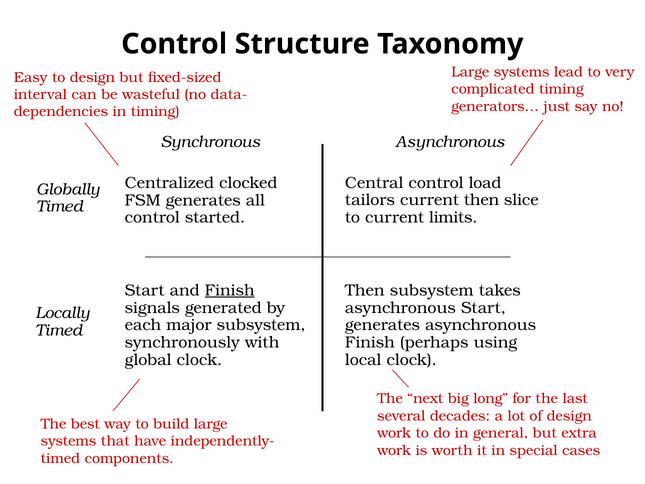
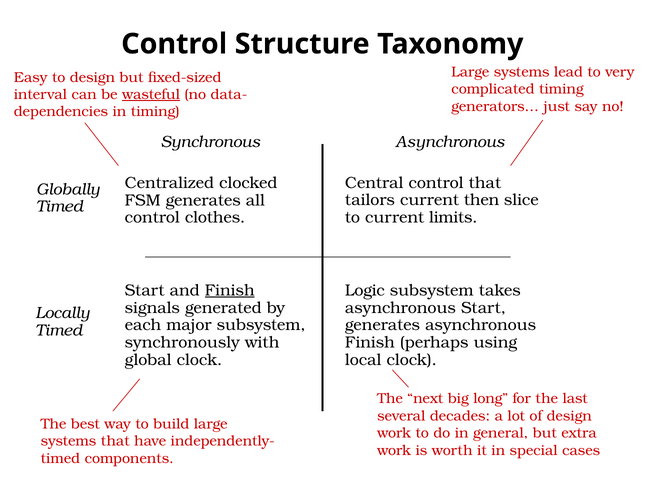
wasteful underline: none -> present (151, 94)
control load: load -> that (485, 183)
started: started -> clothes (215, 218)
Then: Then -> Logic (365, 290)
